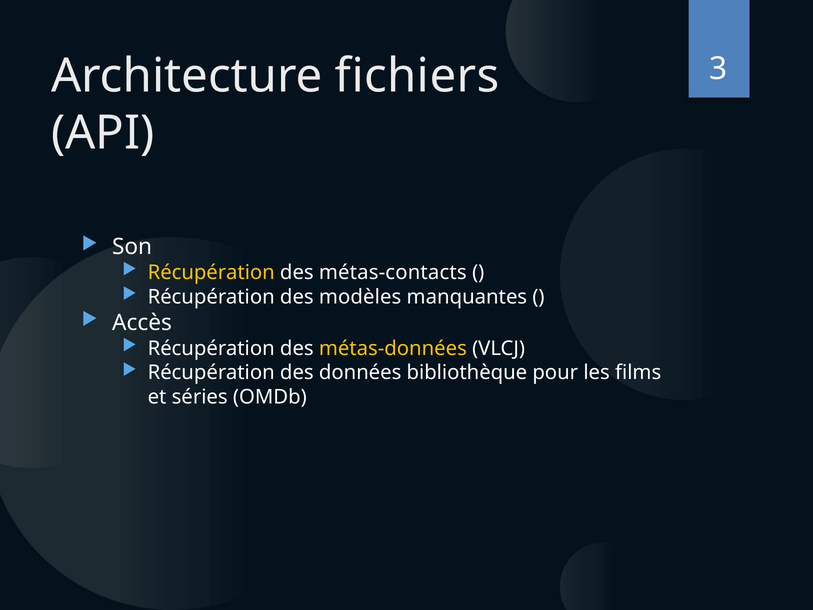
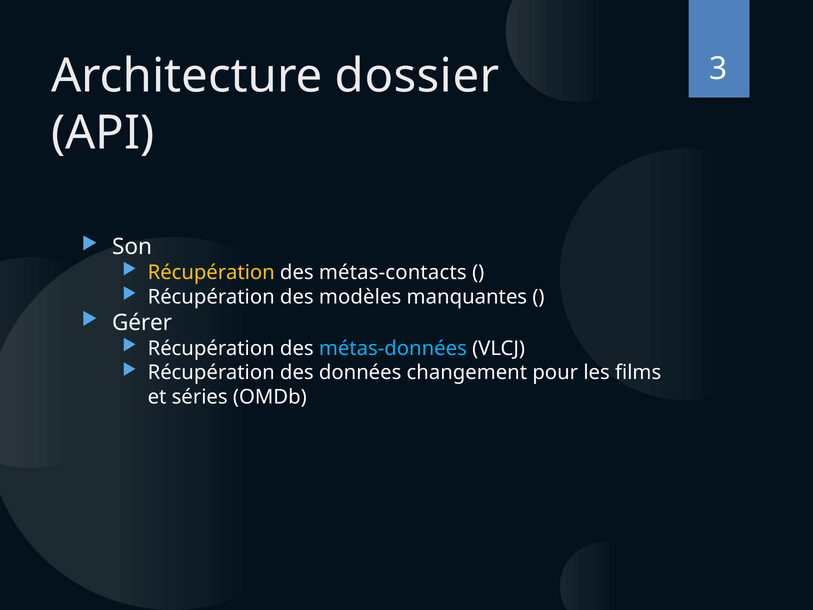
fichiers: fichiers -> dossier (417, 76)
Accès: Accès -> Gérer (142, 323)
métas-données colour: yellow -> light blue (393, 348)
bibliothèque: bibliothèque -> changement (467, 373)
